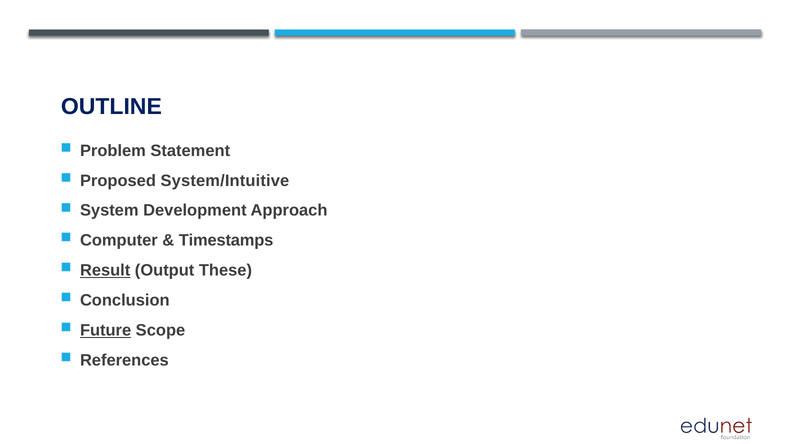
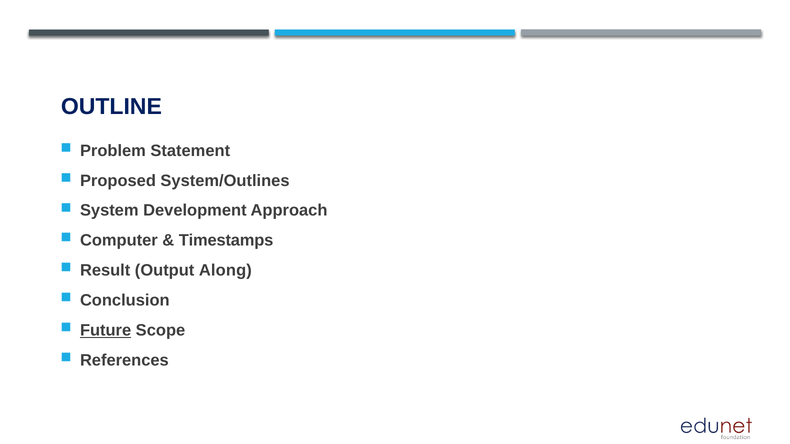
System/Intuitive: System/Intuitive -> System/Outlines (225, 181)
Result underline: present -> none (105, 271)
These: These -> Along (225, 271)
